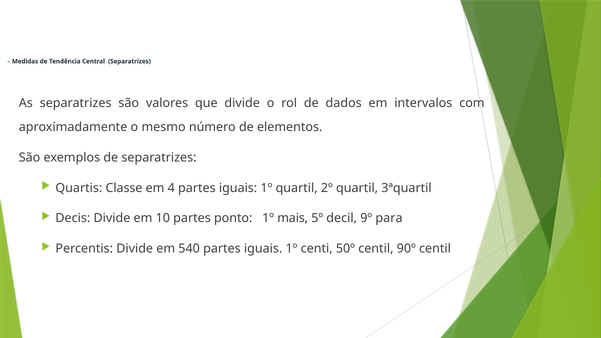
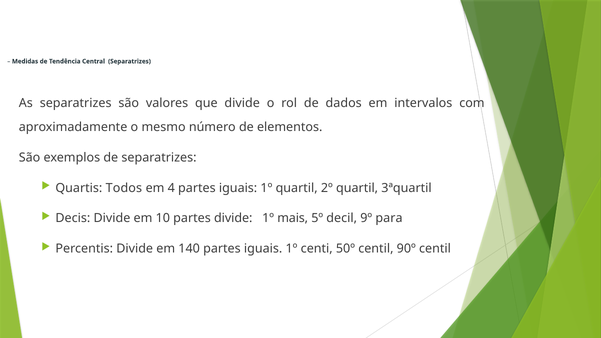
Classe: Classe -> Todos (124, 188)
partes ponto: ponto -> divide (233, 218)
540: 540 -> 140 (189, 249)
